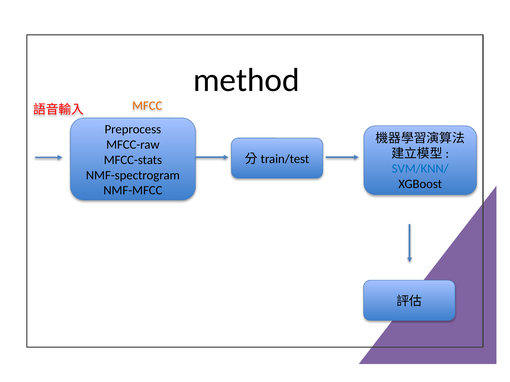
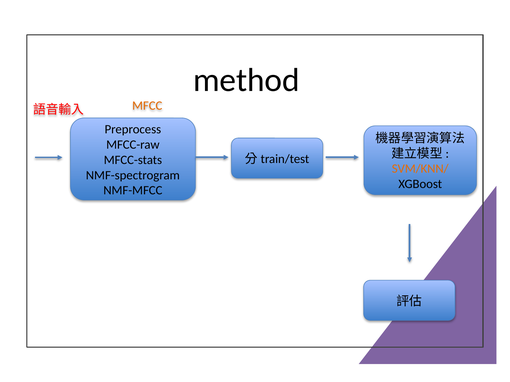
SVM/KNN/ colour: blue -> orange (420, 169)
